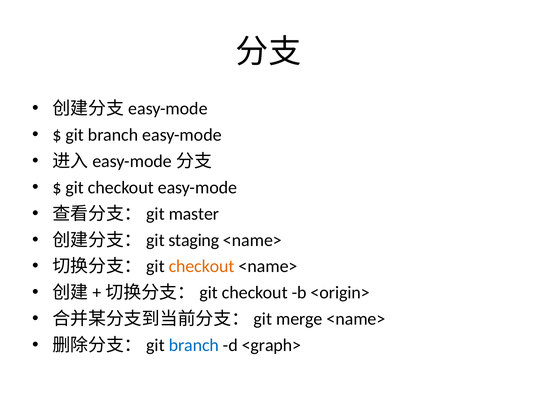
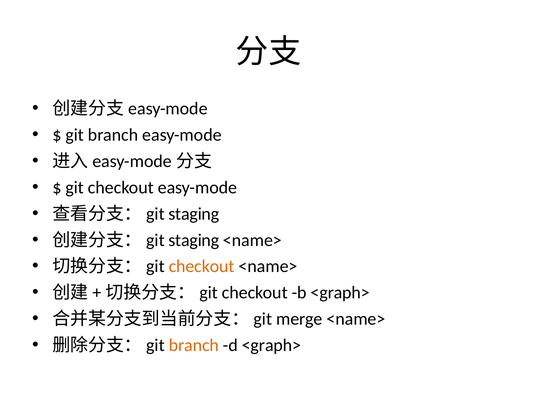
master: master -> staging (194, 214)
b <origin>: <origin> -> <graph> (340, 292)
branch colour: blue -> orange (194, 345)
